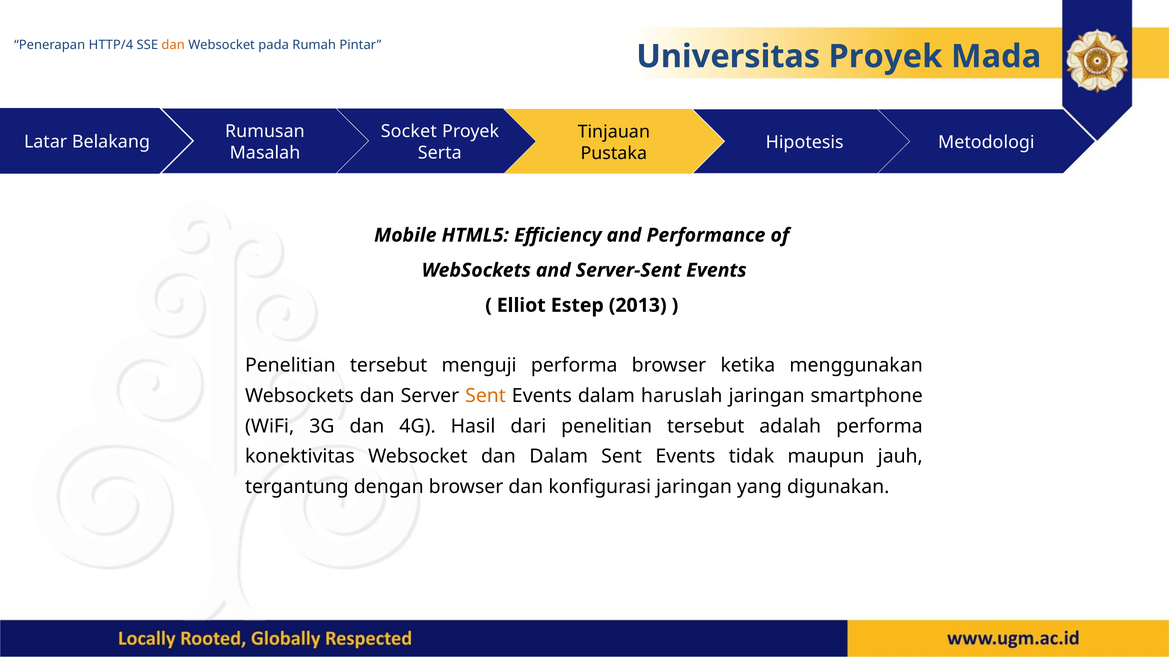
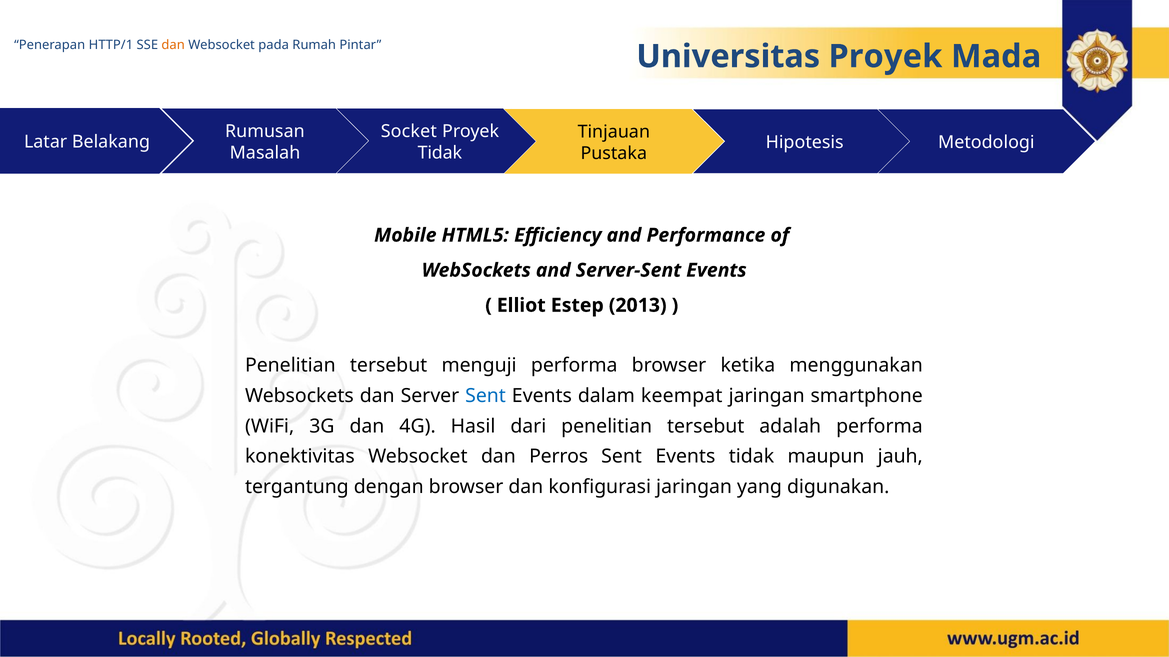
HTTP/4: HTTP/4 -> HTTP/1 (111, 45)
Serta: Serta -> Tidak (440, 153)
Sent colour: orange -> blue (486, 396)
haruslah: haruslah -> keempat (682, 396)
dan Dalam: Dalam -> Perros (559, 457)
